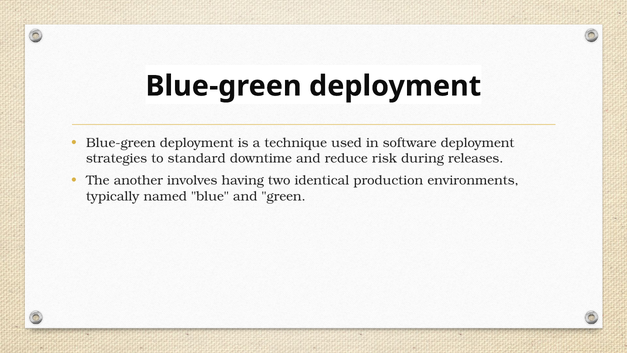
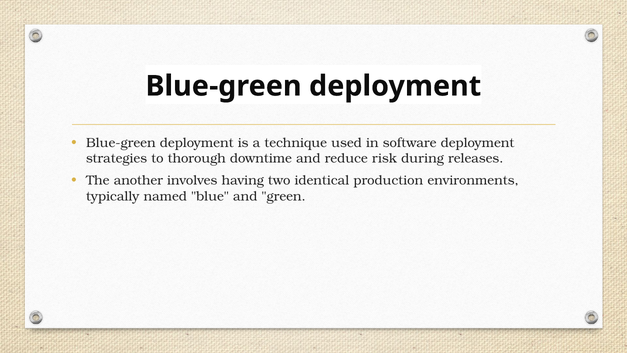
standard: standard -> thorough (197, 158)
